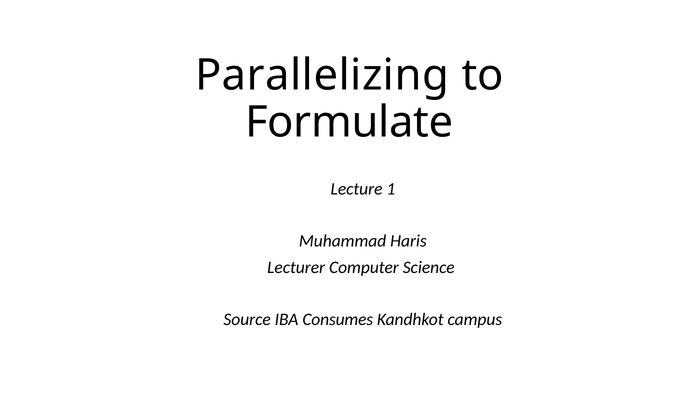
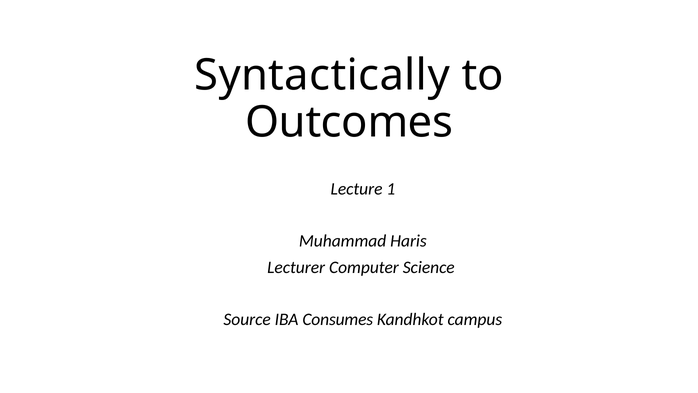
Parallelizing: Parallelizing -> Syntactically (322, 75)
Formulate: Formulate -> Outcomes (349, 122)
